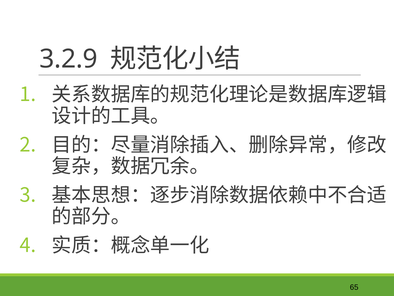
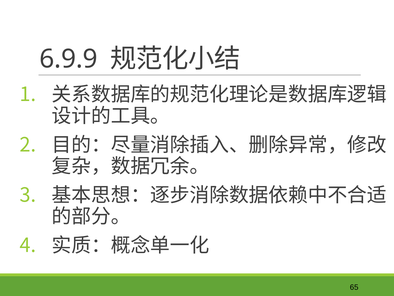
3.2.9: 3.2.9 -> 6.9.9 (69, 59)
